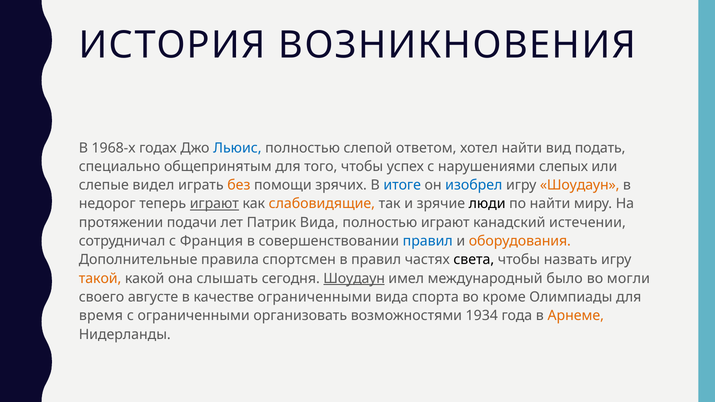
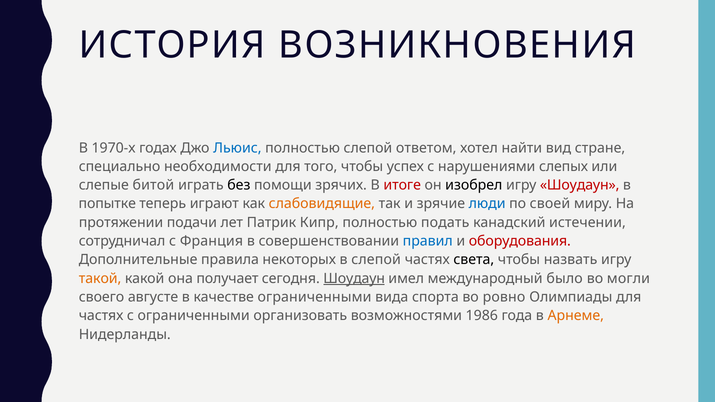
1968-х: 1968-х -> 1970-х (114, 148)
подать: подать -> стране (600, 148)
общепринятым: общепринятым -> необходимости (218, 167)
видел: видел -> битой (153, 185)
без colour: orange -> black (239, 185)
итоге colour: blue -> red (402, 185)
изобрел colour: blue -> black (474, 185)
Шоудаун colour: orange -> red (580, 185)
недорог: недорог -> попытке (107, 204)
играют underline: present -> none (214, 204)
люди colour: black -> blue (487, 204)
по найти: найти -> своей (550, 204)
Патрик Вида: Вида -> Кипр (319, 223)
полностью играют: играют -> подать (445, 223)
оборудования colour: orange -> red (520, 241)
спортсмен: спортсмен -> некоторых (299, 260)
в правил: правил -> слепой (376, 260)
слышать: слышать -> получает (227, 279)
кроме: кроме -> ровно (504, 297)
время: время -> частях (101, 316)
1934: 1934 -> 1986 (482, 316)
